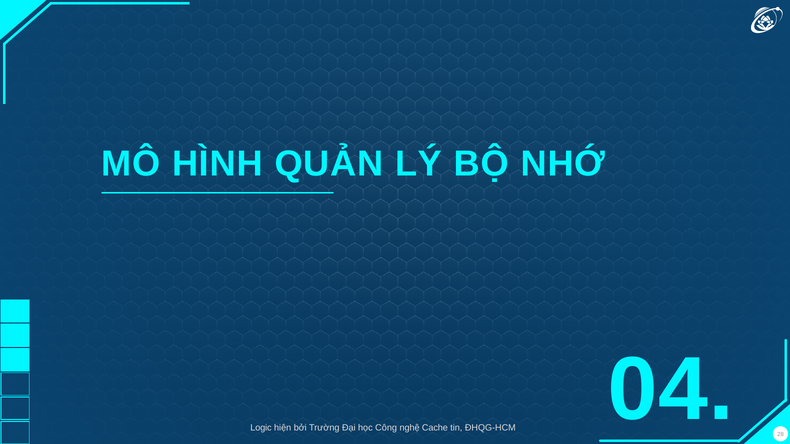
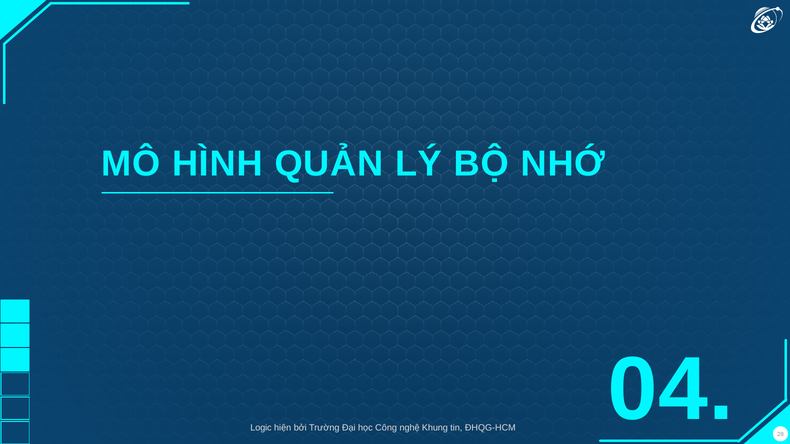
Cache: Cache -> Khung (435, 428)
